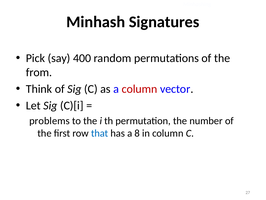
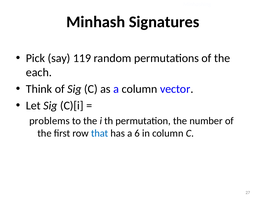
400: 400 -> 119 (82, 58)
from: from -> each (39, 72)
column colour: red -> black (140, 89)
8: 8 -> 6 (137, 133)
